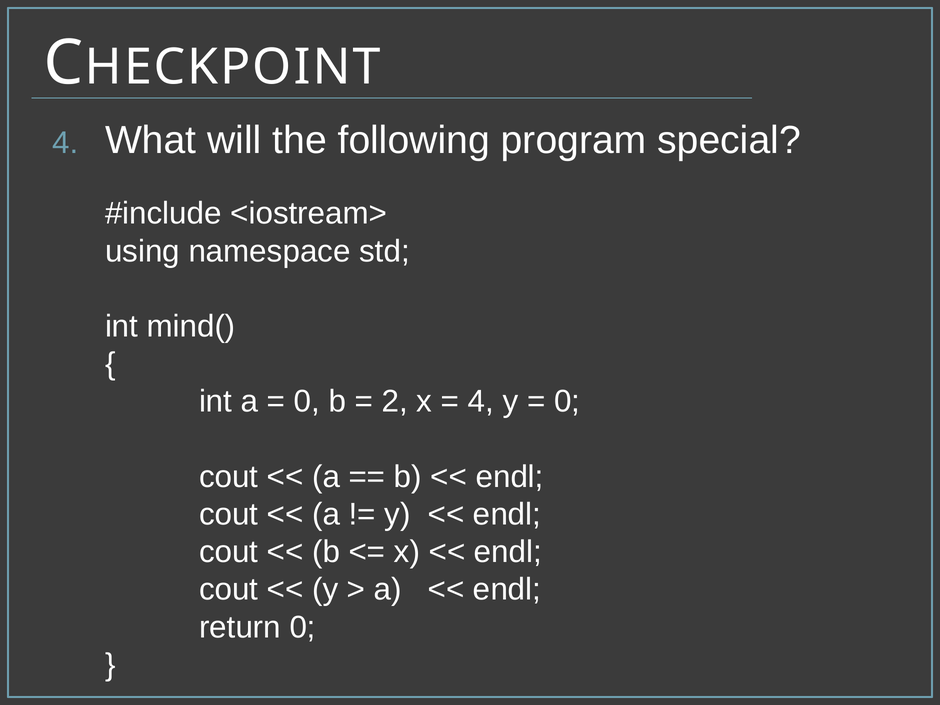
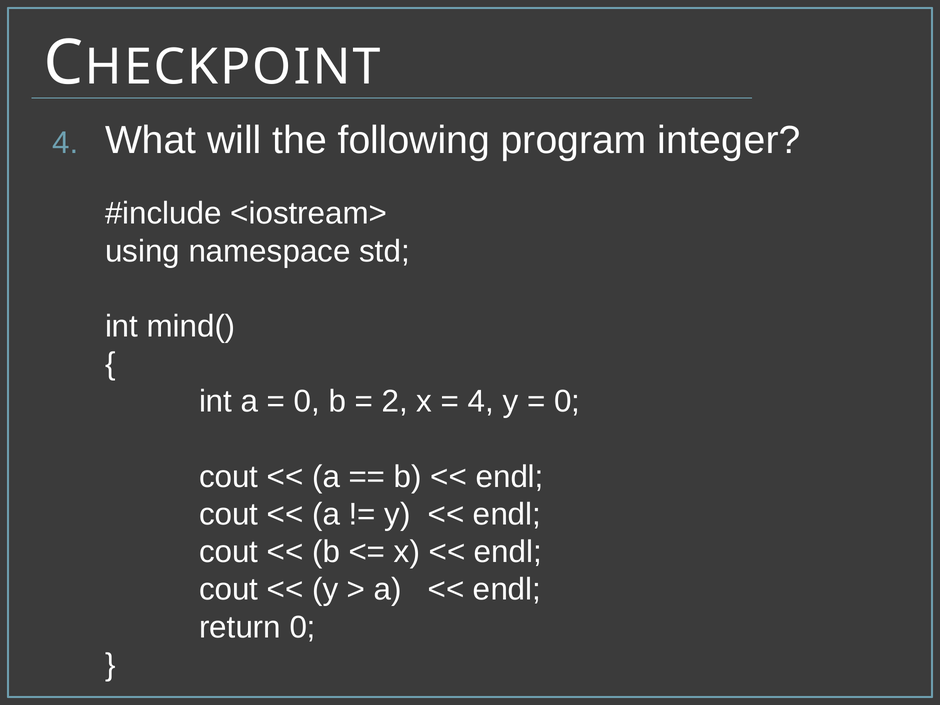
special: special -> integer (729, 141)
